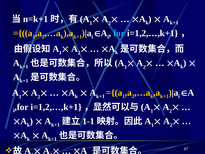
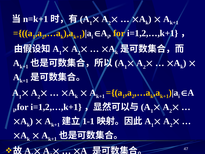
for colour: light blue -> yellow (119, 33)
